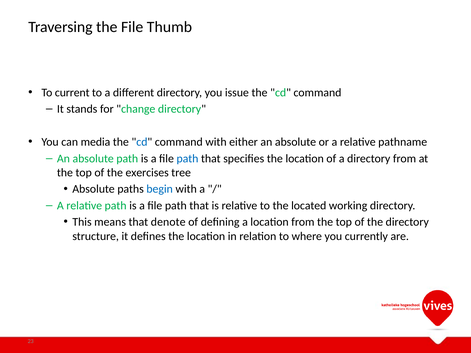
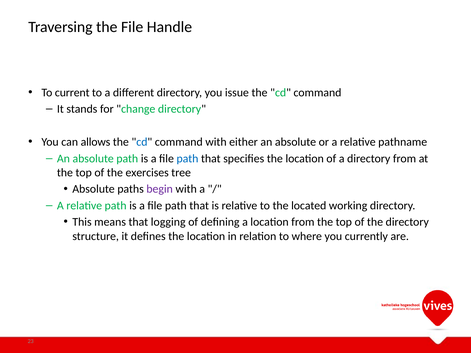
Thumb: Thumb -> Handle (169, 27)
media: media -> allows (96, 142)
begin colour: blue -> purple (160, 189)
denote: denote -> logging (168, 222)
